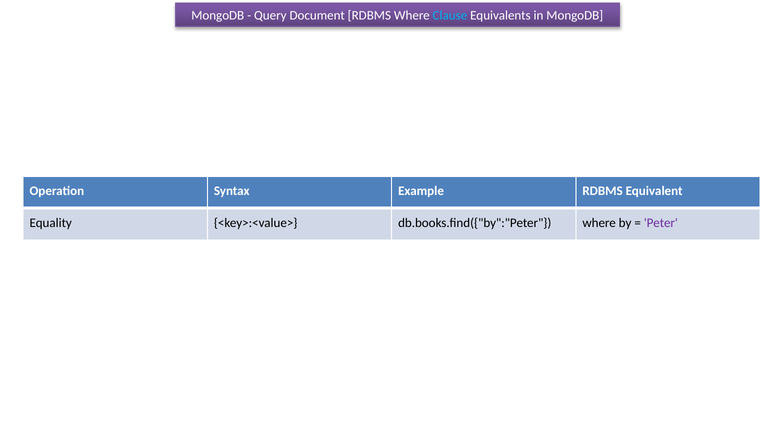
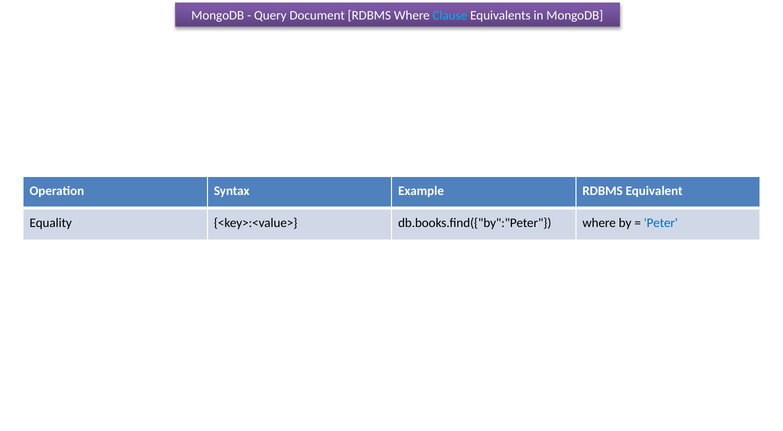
Peter colour: purple -> blue (661, 223)
